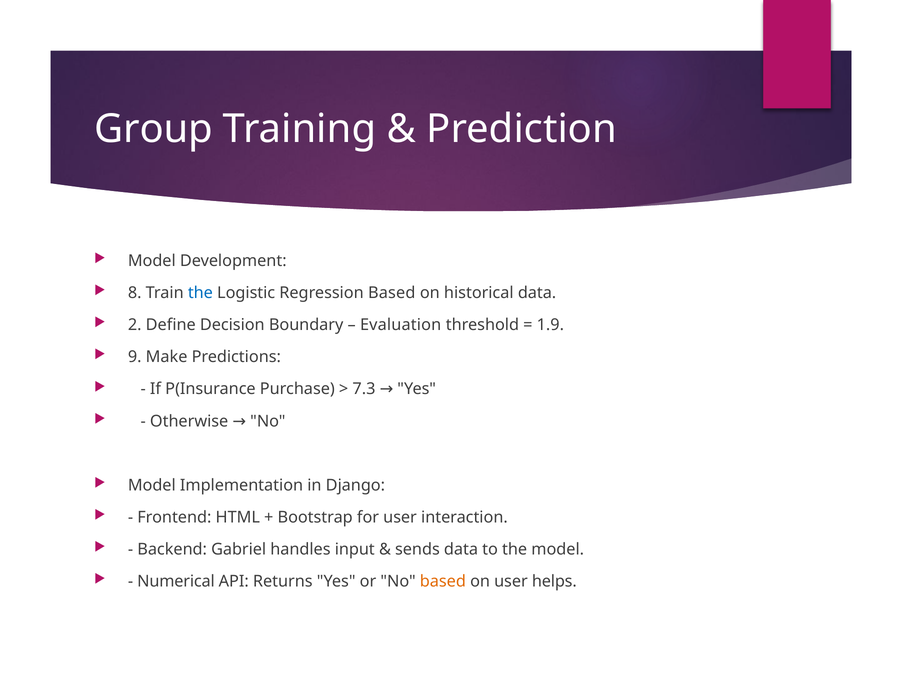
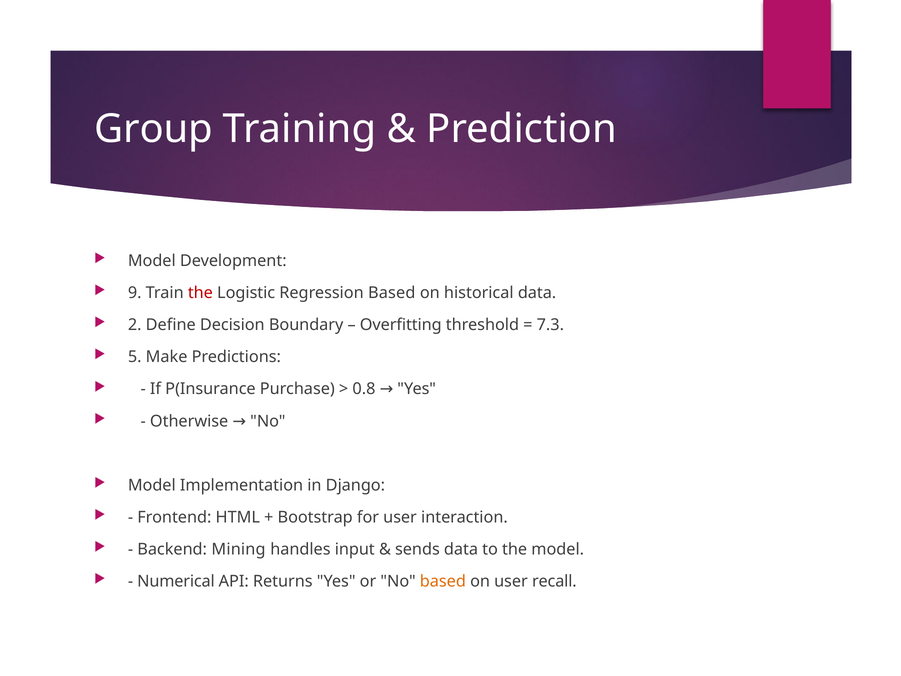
8: 8 -> 9 (135, 293)
the colour: blue -> red (200, 293)
Evaluation: Evaluation -> Overfitting (401, 325)
1.9: 1.9 -> 7.3 (550, 325)
9: 9 -> 5 (135, 357)
7.3: 7.3 -> 0.8 (364, 389)
Gabriel: Gabriel -> Mining (239, 549)
helps: helps -> recall (554, 581)
